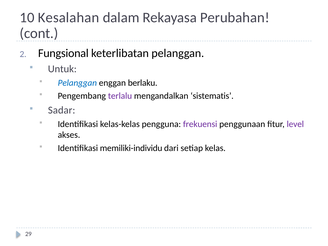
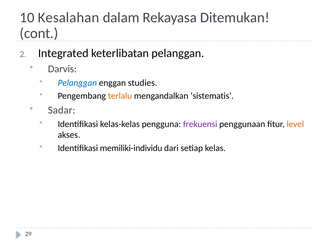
Perubahan: Perubahan -> Ditemukan (235, 18)
Fungsional: Fungsional -> Integrated (63, 53)
Untuk: Untuk -> Darvis (62, 69)
berlaku: berlaku -> studies (143, 83)
terlalu colour: purple -> orange (120, 96)
level colour: purple -> orange (295, 124)
